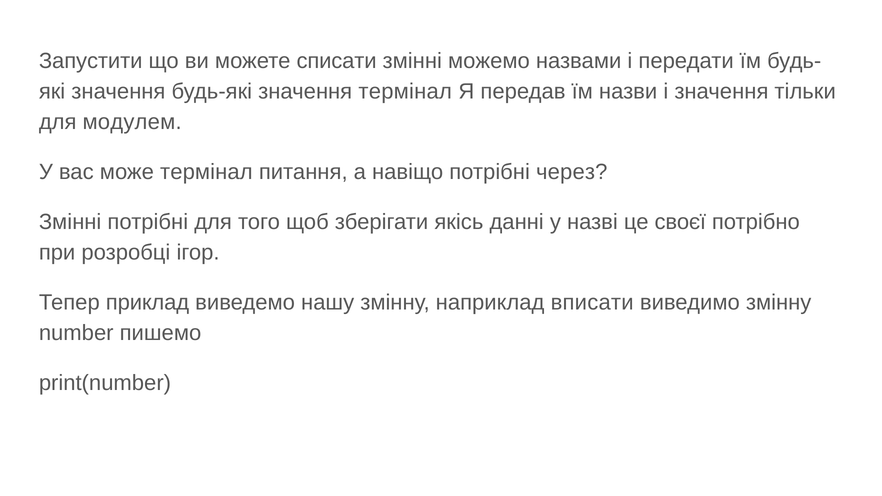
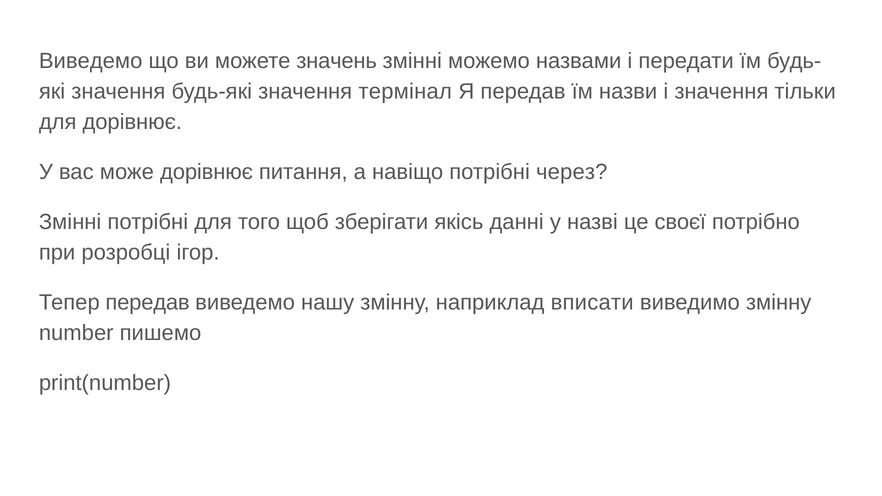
Запустити: Запустити -> Виведемо (91, 61)
списати: списати -> значень (337, 61)
для модулем: модулем -> дорівнює (132, 122)
може термінал: термінал -> дорівнює (207, 172)
Тепер приклад: приклад -> передав (148, 302)
